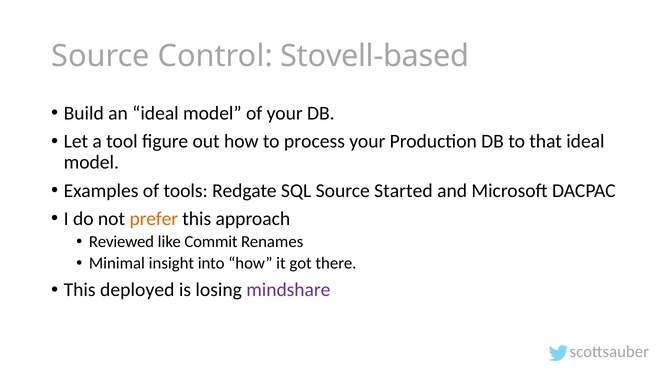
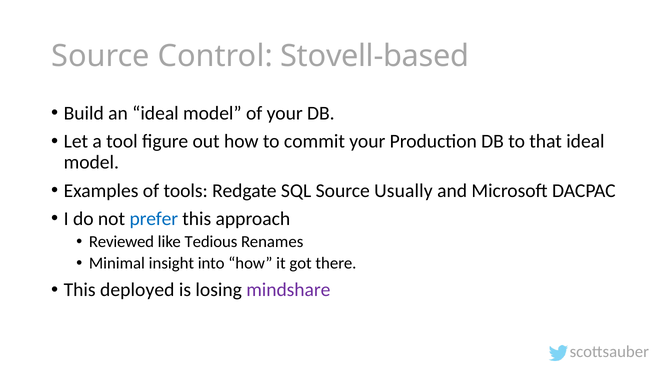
process: process -> commit (314, 142)
Started: Started -> Usually (403, 191)
prefer colour: orange -> blue (154, 219)
Commit: Commit -> Tedious (211, 242)
